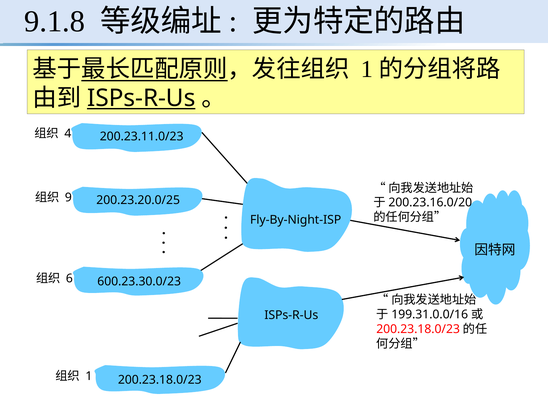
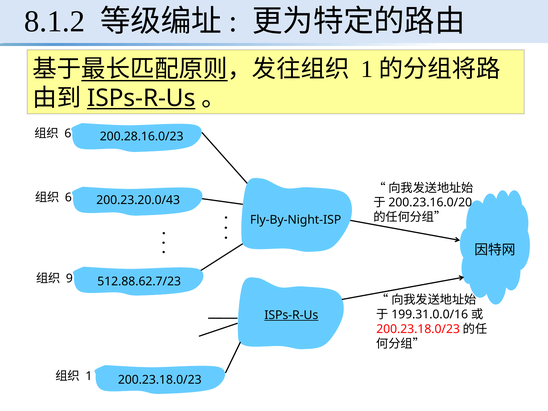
9.1.8: 9.1.8 -> 8.1.2 (55, 21)
4: 4 -> 6 (68, 134)
200.23.11.0/23: 200.23.11.0/23 -> 200.28.16.0/23 (142, 137)
9: 9 -> 6 (68, 197)
200.23.20.0/25: 200.23.20.0/25 -> 200.23.20.0/43 (138, 200)
6: 6 -> 9 (69, 278)
600.23.30.0/23: 600.23.30.0/23 -> 512.88.62.7/23 (139, 281)
ISPs-R-Us underline: none -> present (291, 315)
